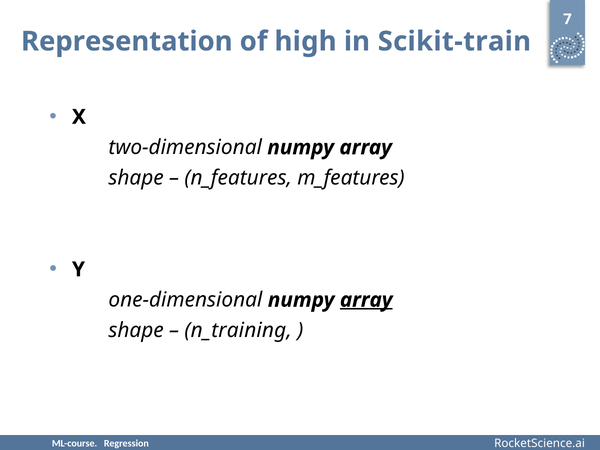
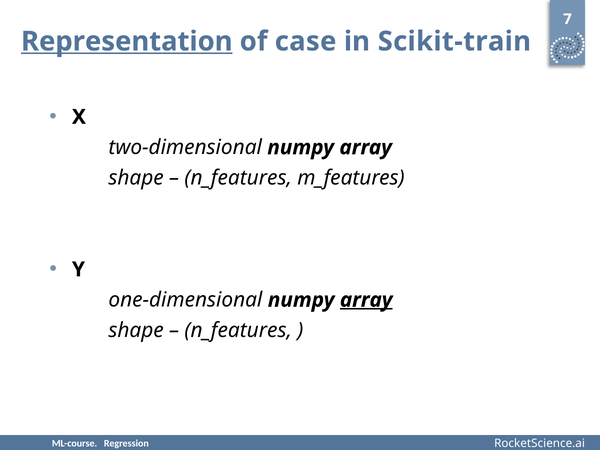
Representation underline: none -> present (127, 41)
high: high -> case (306, 41)
n_training: n_training -> n_features (238, 330)
